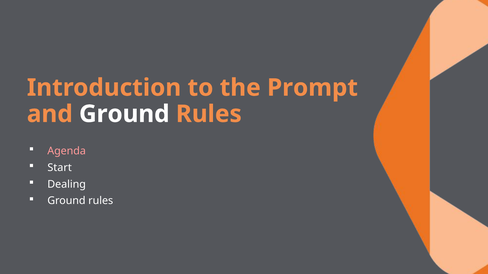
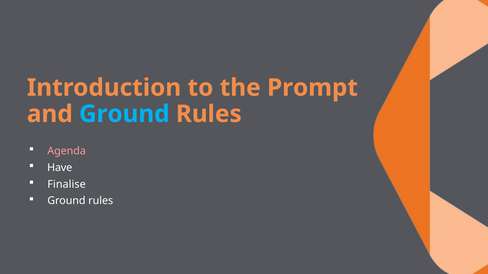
Ground colour: white -> light blue (124, 114)
Start: Start -> Have (60, 168)
Dealing: Dealing -> Finalise (67, 185)
